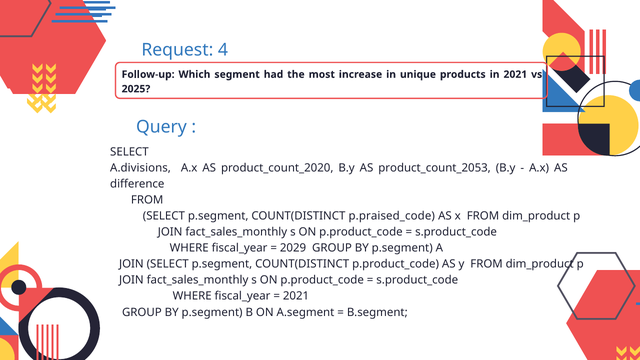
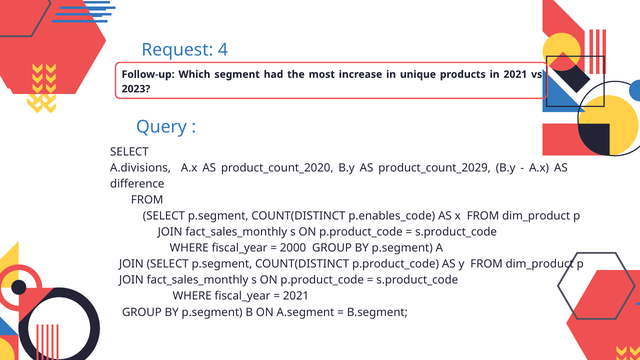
2025: 2025 -> 2023 (136, 89)
product_count_2053: product_count_2053 -> product_count_2029 (435, 168)
p.praised_code: p.praised_code -> p.enables_code (392, 216)
2029: 2029 -> 2000 (293, 248)
